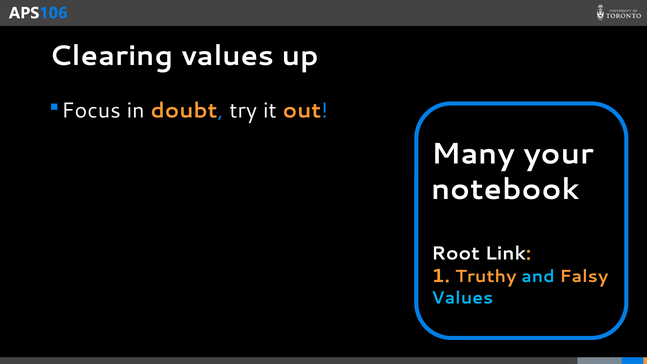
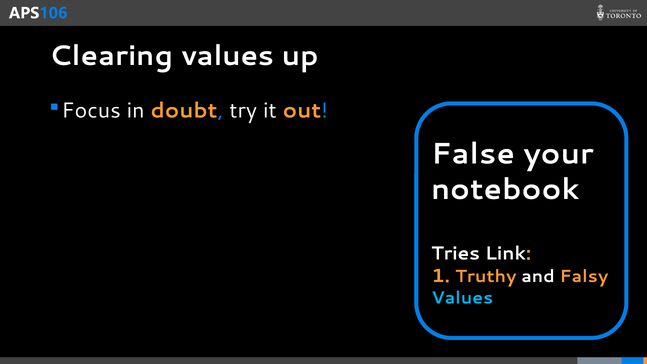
Many: Many -> False (473, 154)
Root: Root -> Tries (456, 253)
and colour: light blue -> white (538, 277)
